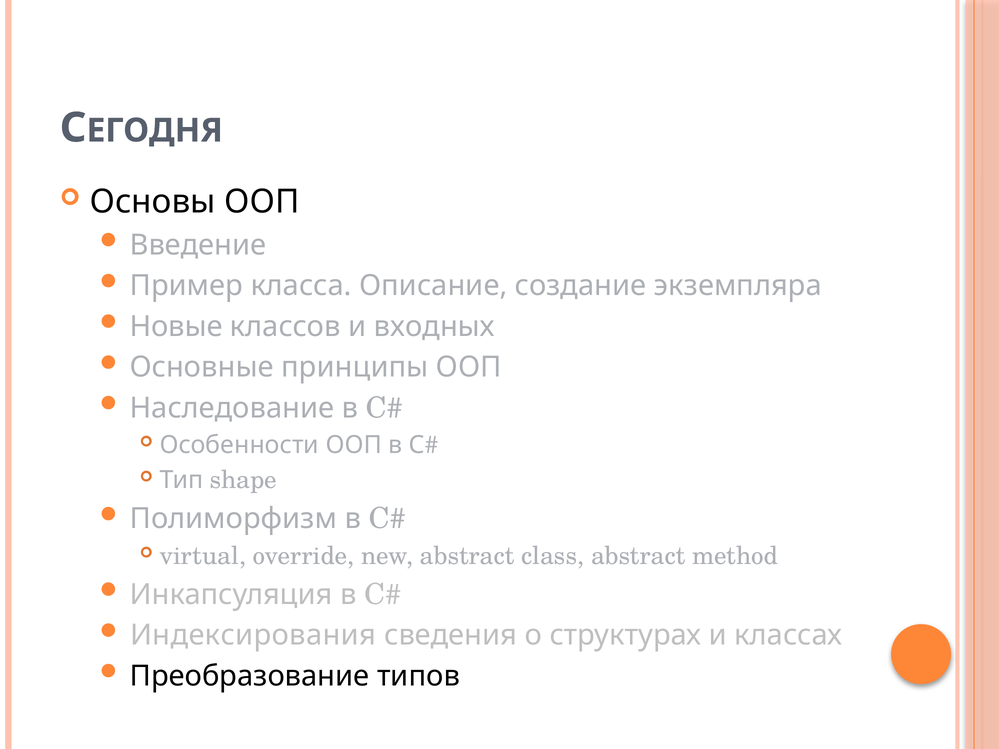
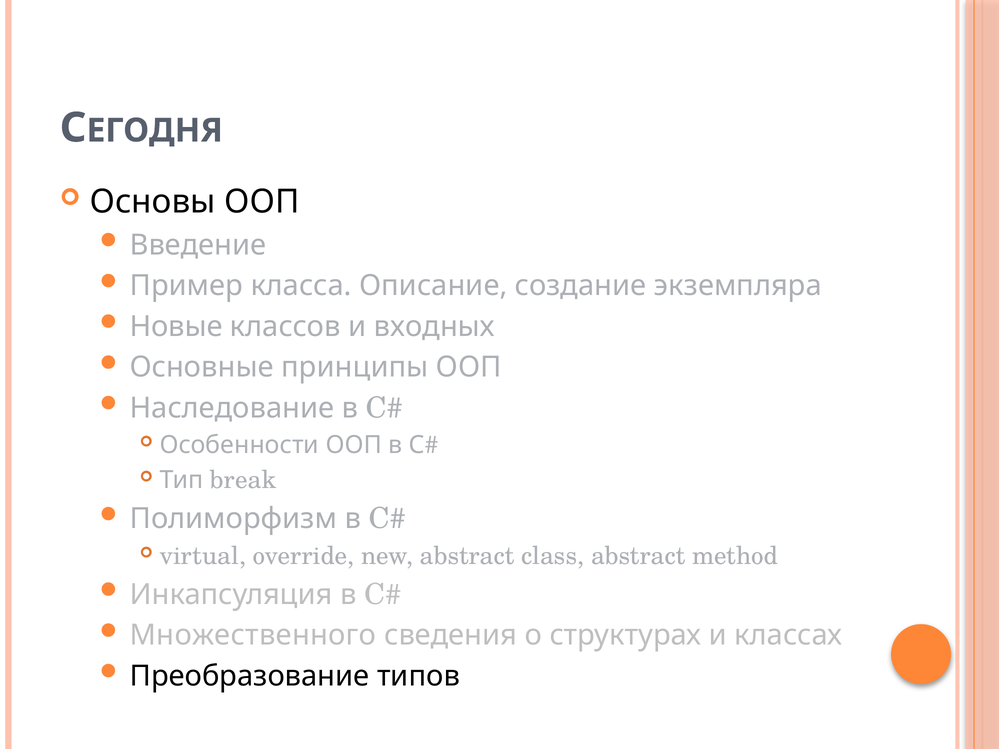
shape: shape -> break (243, 480)
Индексирования: Индексирования -> Множественного (253, 635)
